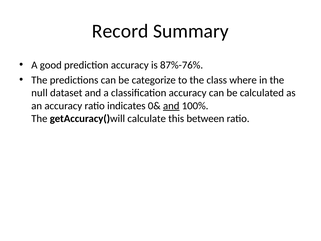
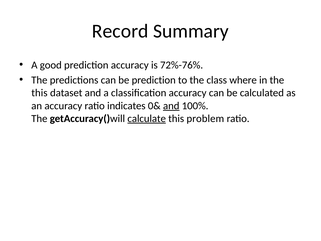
87%-76%: 87%-76% -> 72%-76% (182, 65)
be categorize: categorize -> prediction (154, 80)
null: null -> this (39, 93)
calculate underline: none -> present (147, 118)
between: between -> problem (205, 118)
